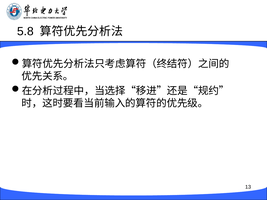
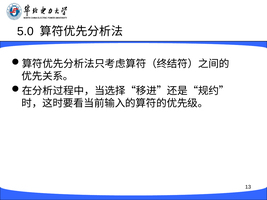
5.8: 5.8 -> 5.0 (25, 31)
